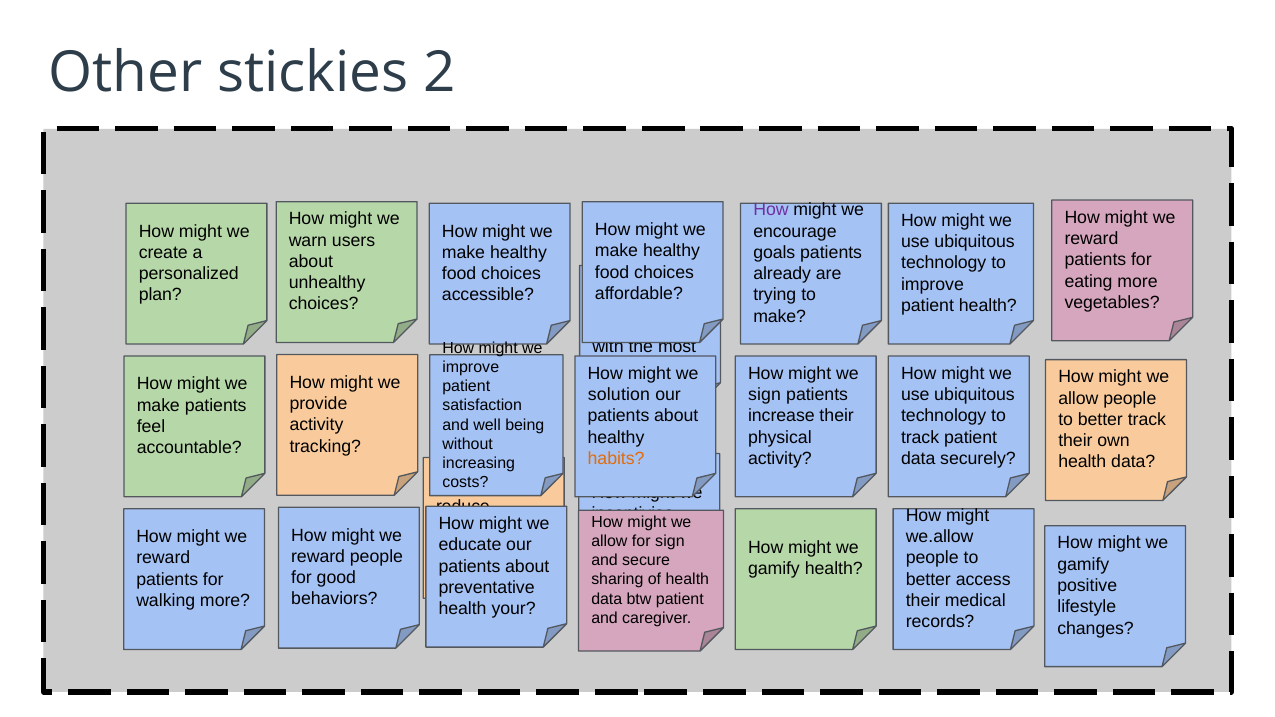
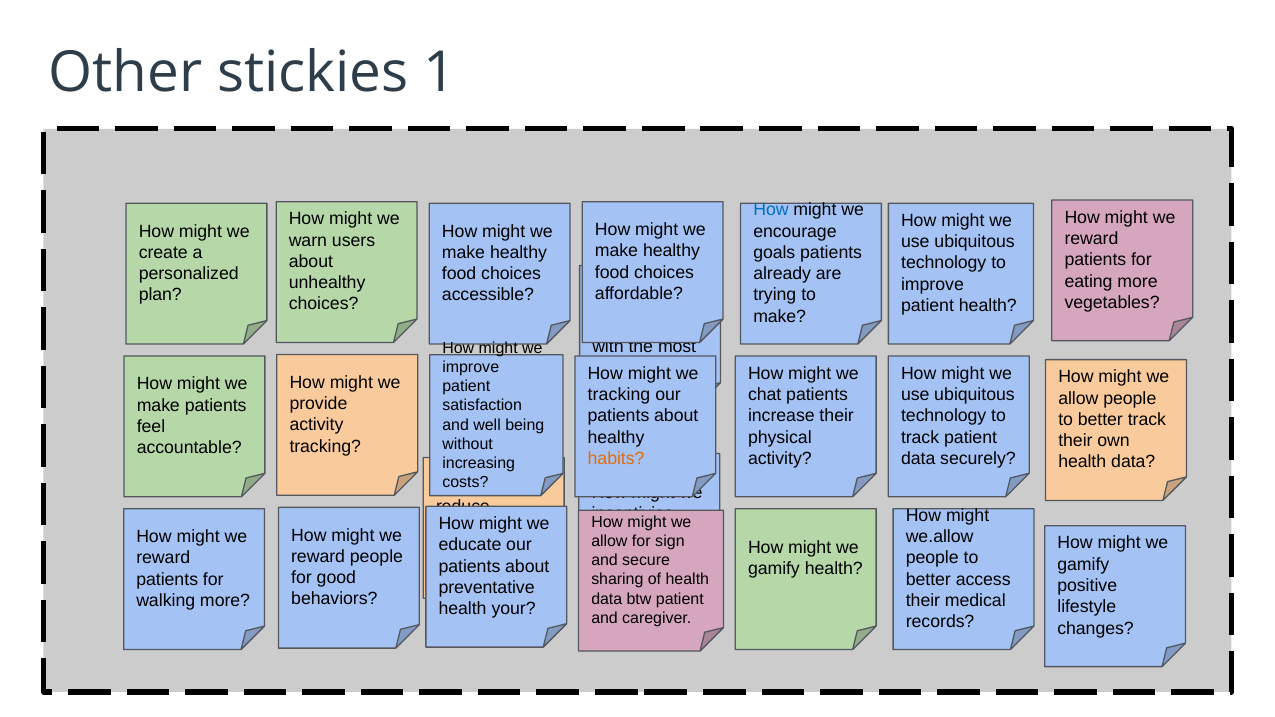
2: 2 -> 1 (439, 73)
How colour: purple -> blue (771, 210)
solution: solution -> tracking (619, 395)
sign: sign -> chat (765, 395)
